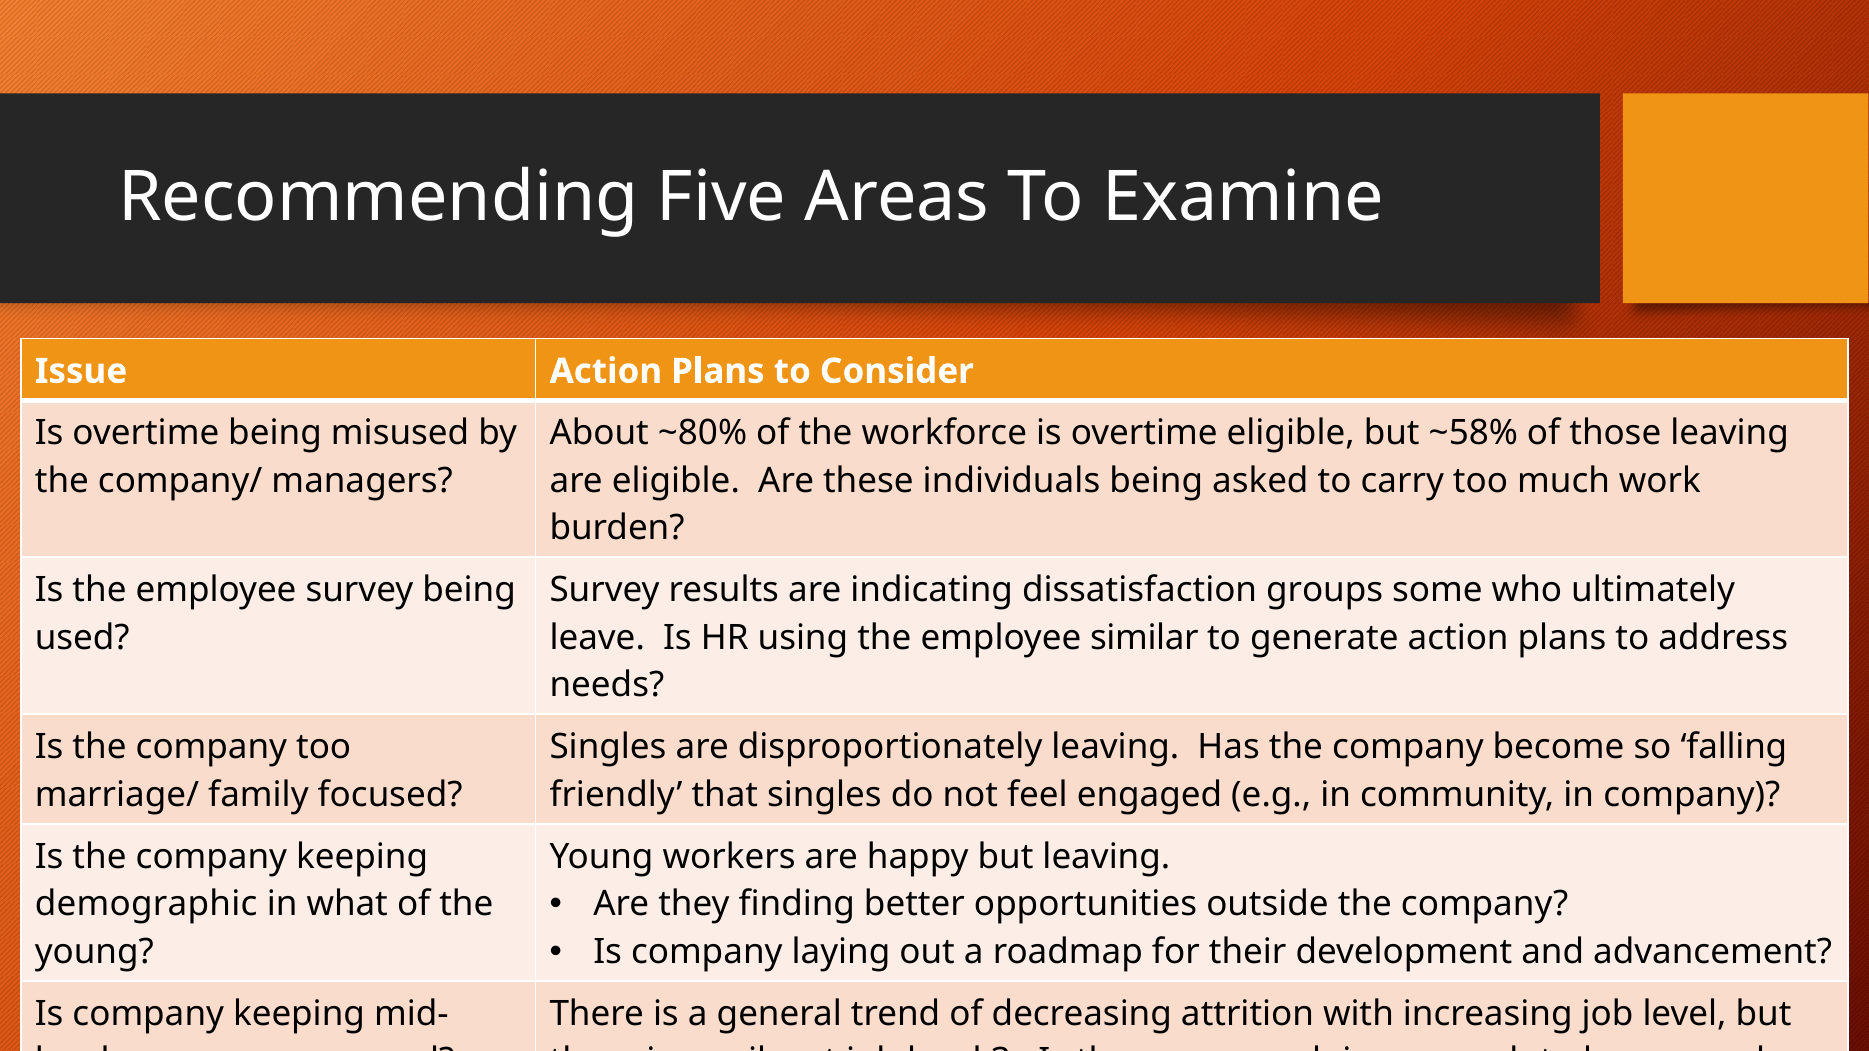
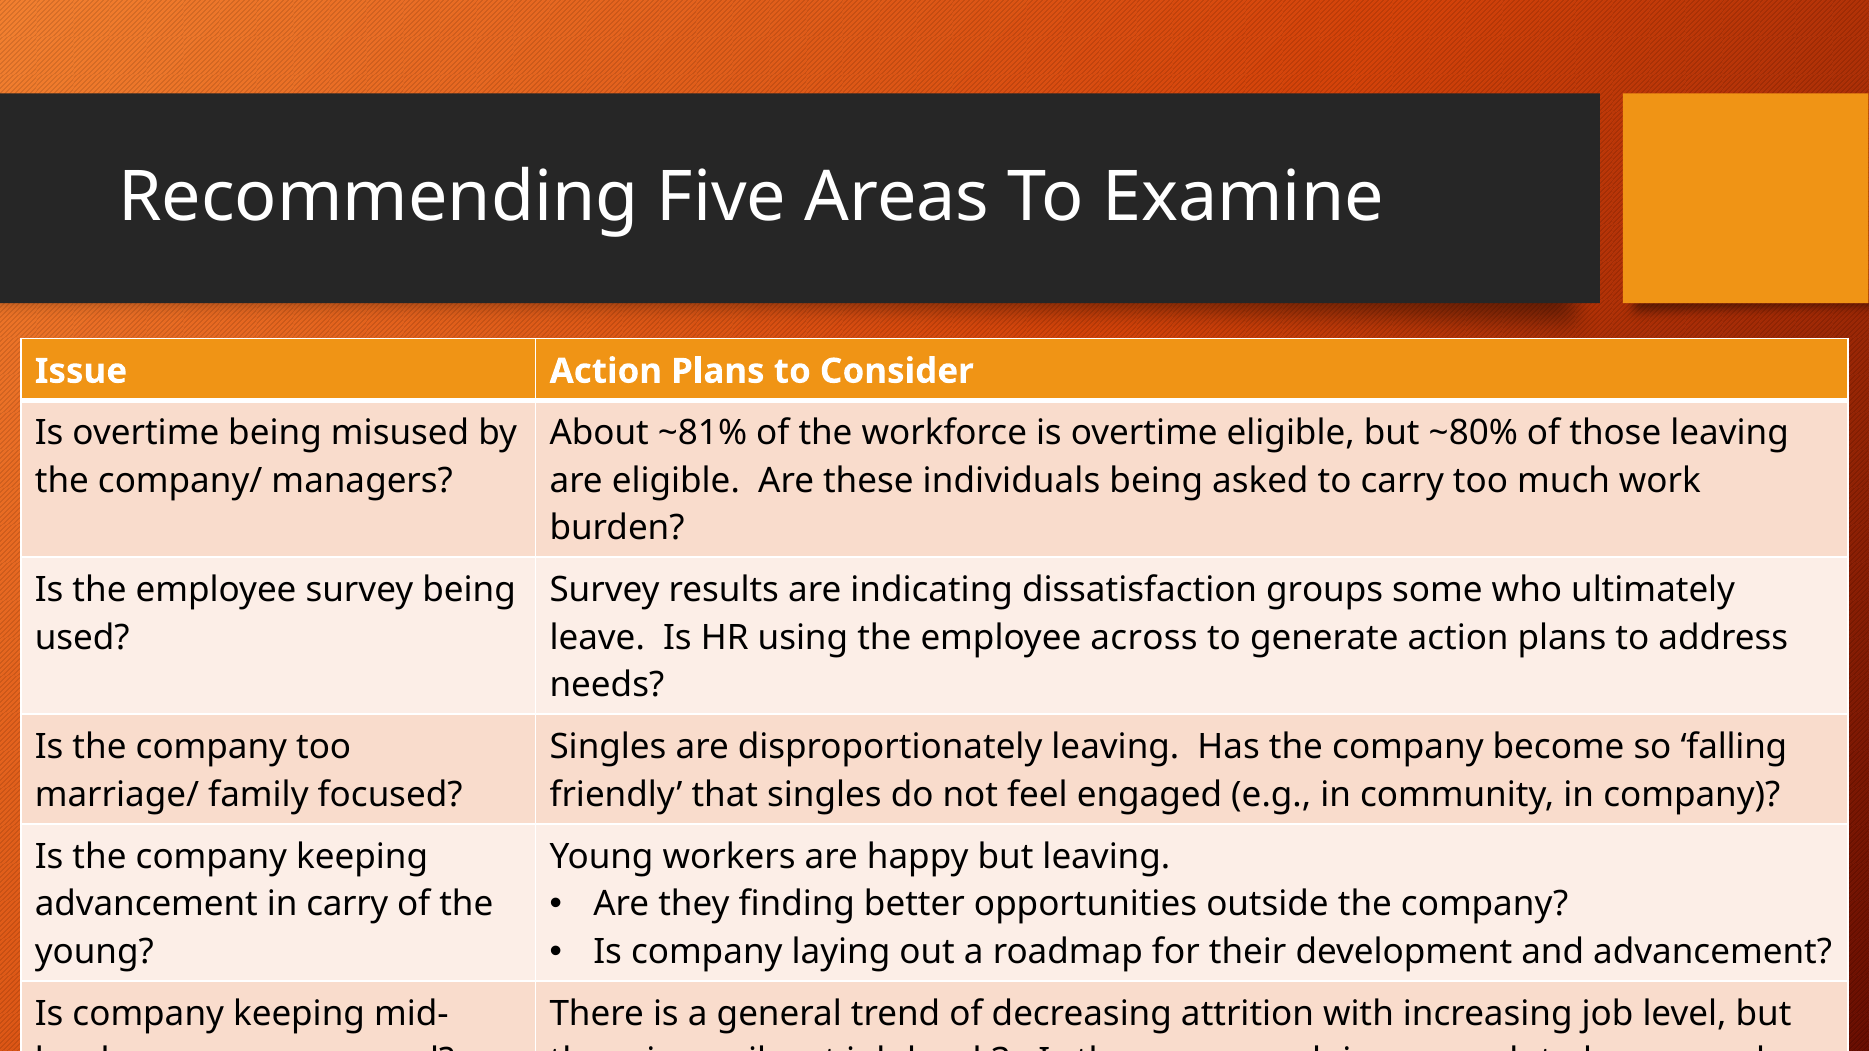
~80%: ~80% -> ~81% (703, 433)
~58%: ~58% -> ~80% (1473, 433)
similar: similar -> across (1144, 638)
demographic: demographic -> advancement (146, 904)
in what: what -> carry (347, 904)
